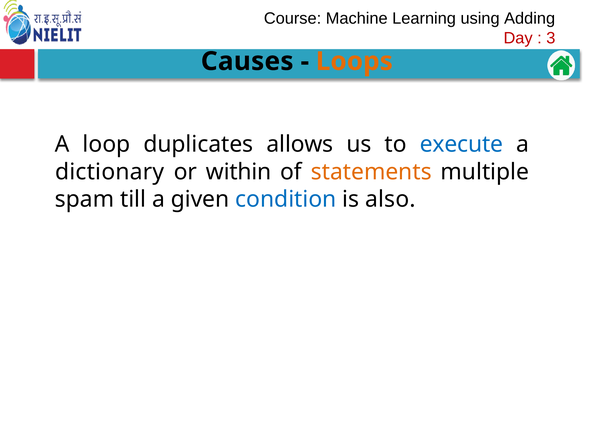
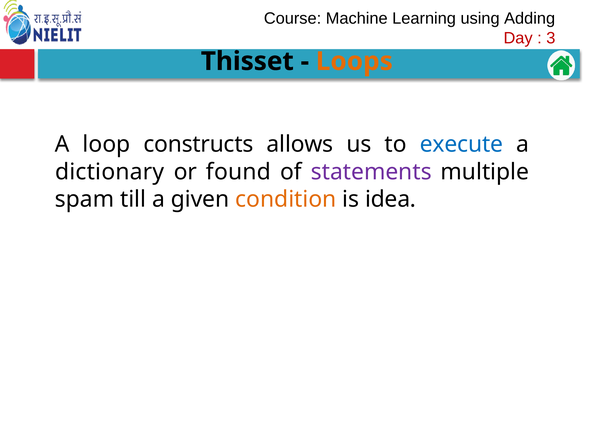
Causes: Causes -> Thisset (247, 61)
duplicates: duplicates -> constructs (198, 144)
within: within -> found (238, 172)
statements colour: orange -> purple (371, 172)
condition colour: blue -> orange (286, 199)
also: also -> idea (391, 199)
